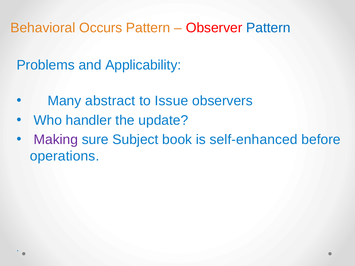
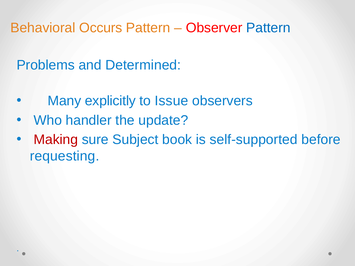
Applicability: Applicability -> Determined (143, 65)
abstract: abstract -> explicitly (110, 101)
Making colour: purple -> red (56, 140)
self-enhanced: self-enhanced -> self-supported (254, 140)
operations: operations -> requesting (65, 156)
